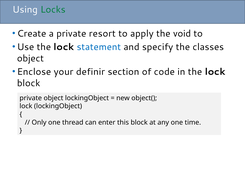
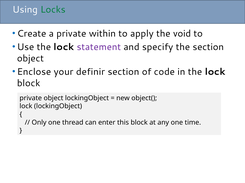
resort: resort -> within (102, 34)
statement colour: blue -> purple (99, 47)
the classes: classes -> section (208, 47)
